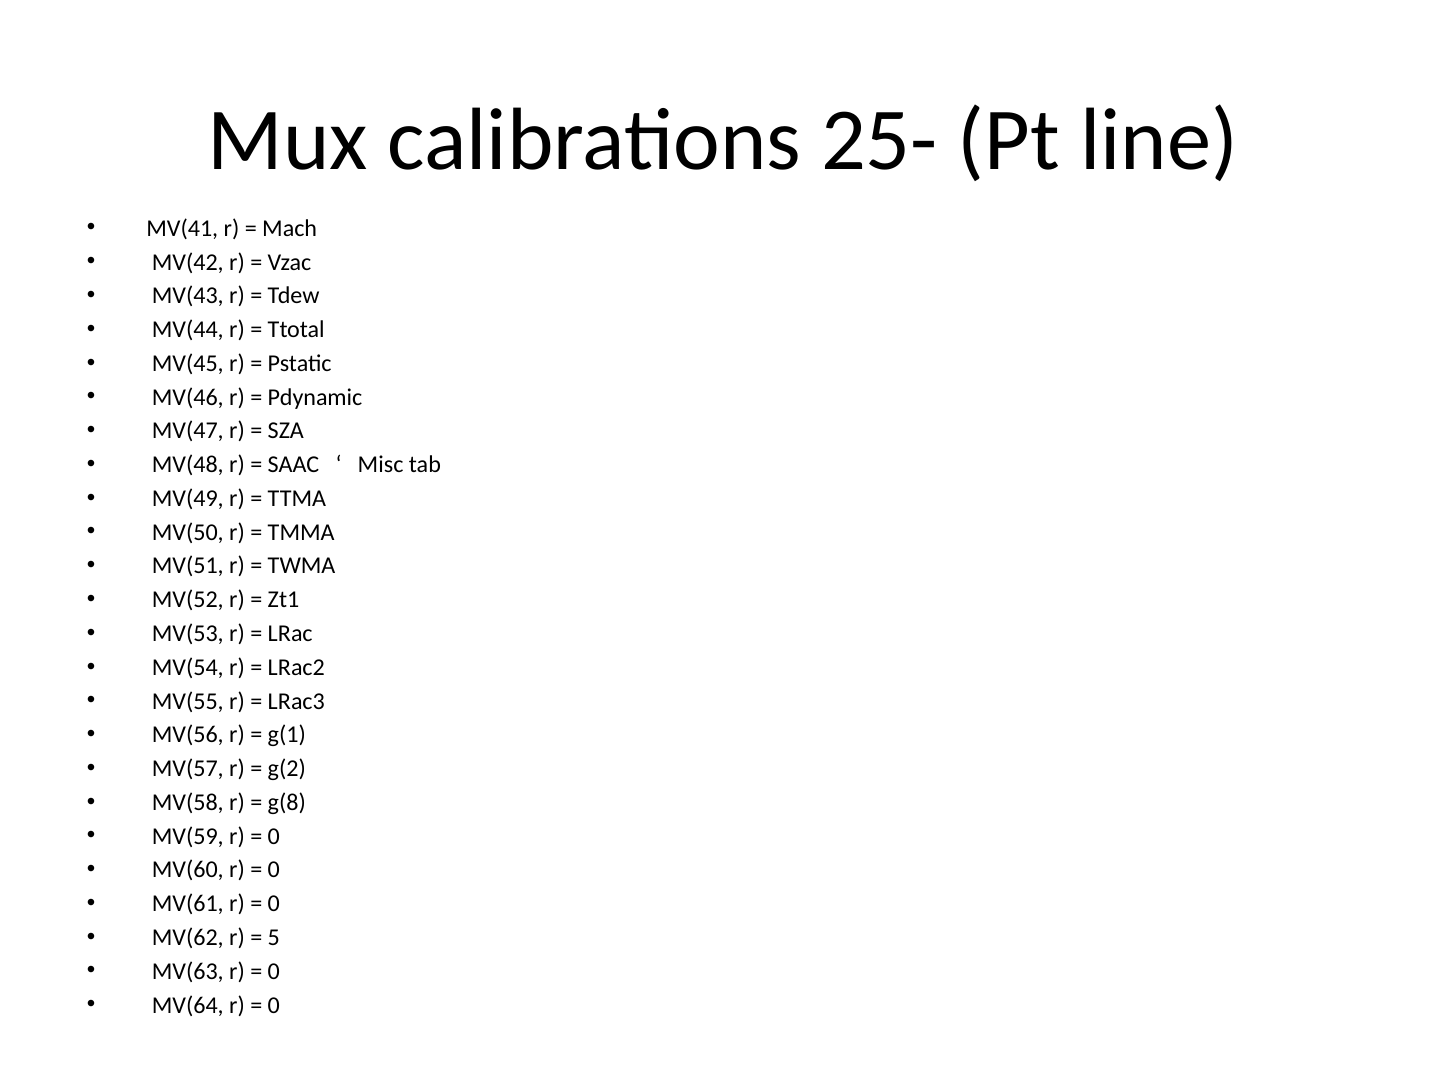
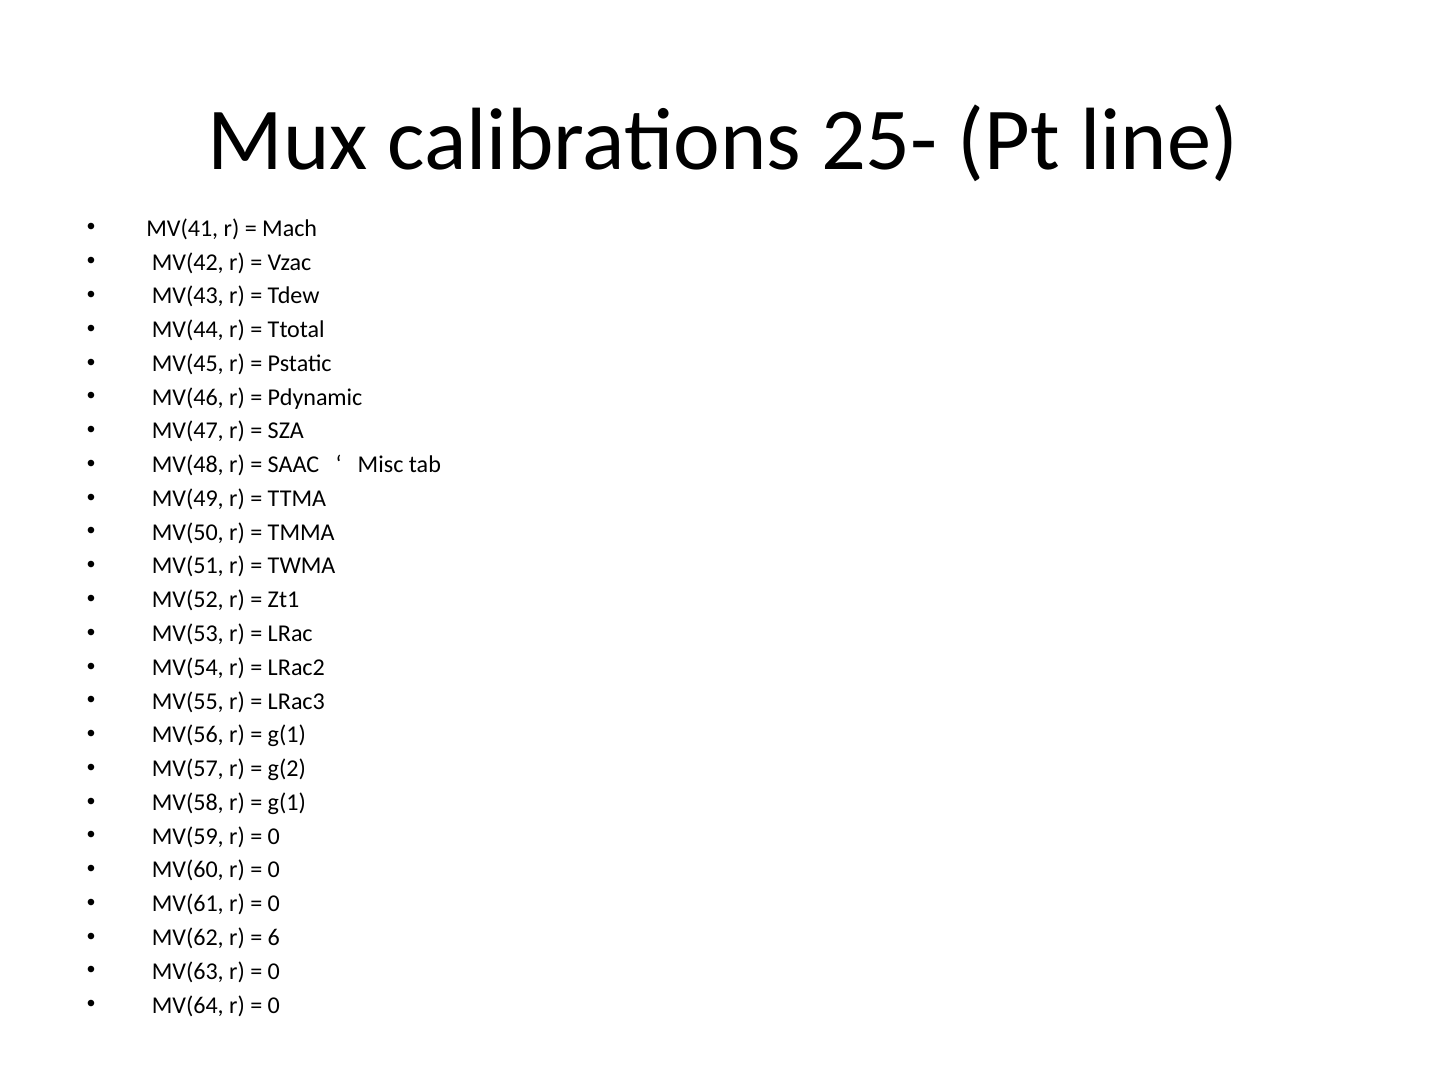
g(8: g(8 -> g(1 (287, 803)
5: 5 -> 6 (274, 938)
